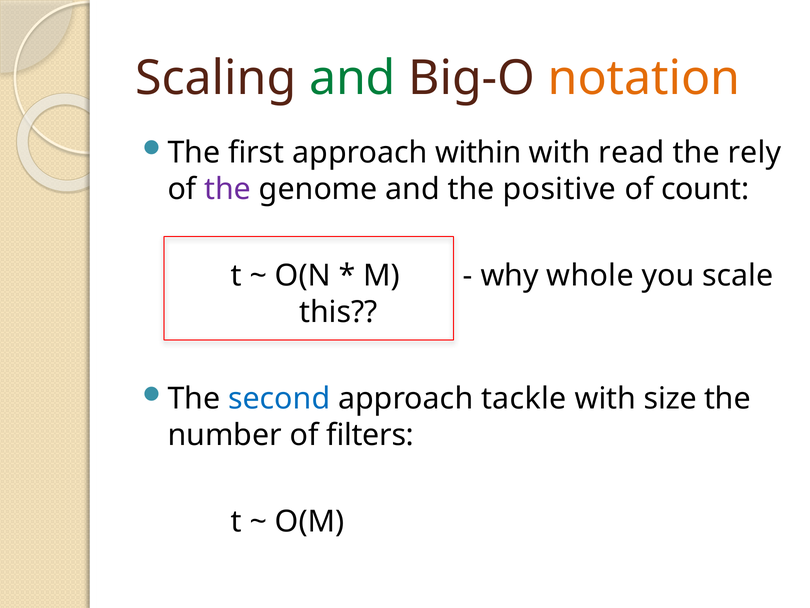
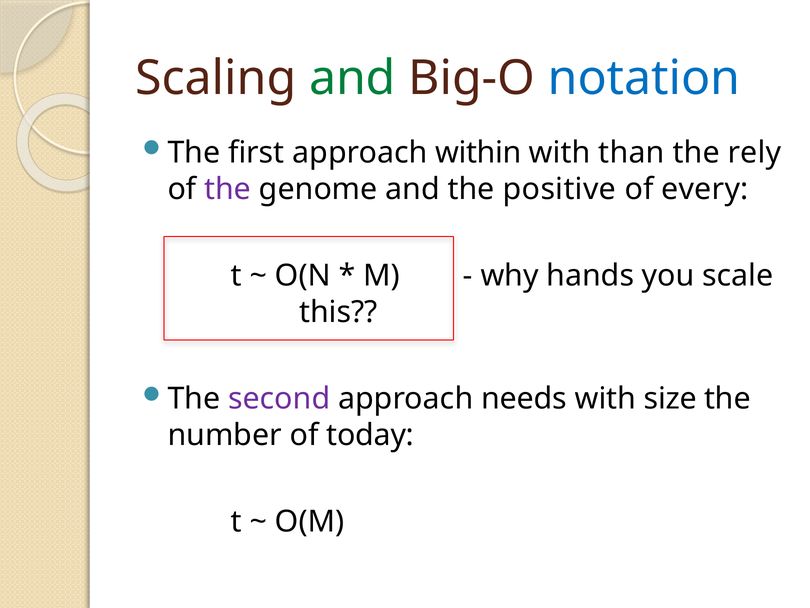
notation colour: orange -> blue (644, 78)
read: read -> than (631, 153)
count: count -> every (705, 189)
whole: whole -> hands (590, 276)
second colour: blue -> purple (279, 399)
tackle: tackle -> needs (524, 399)
filters: filters -> today (370, 435)
